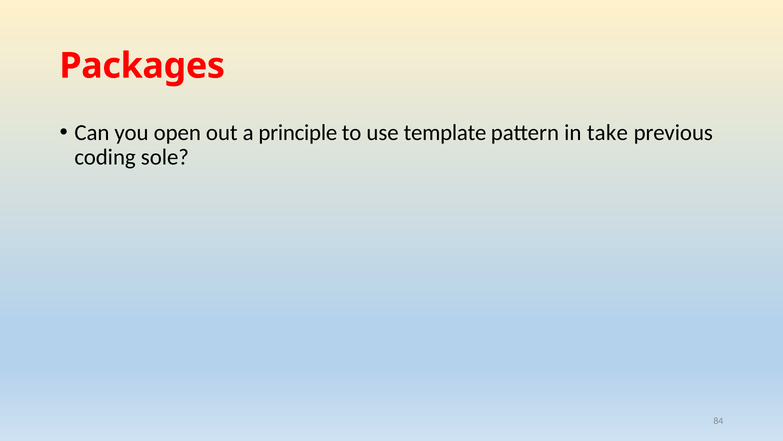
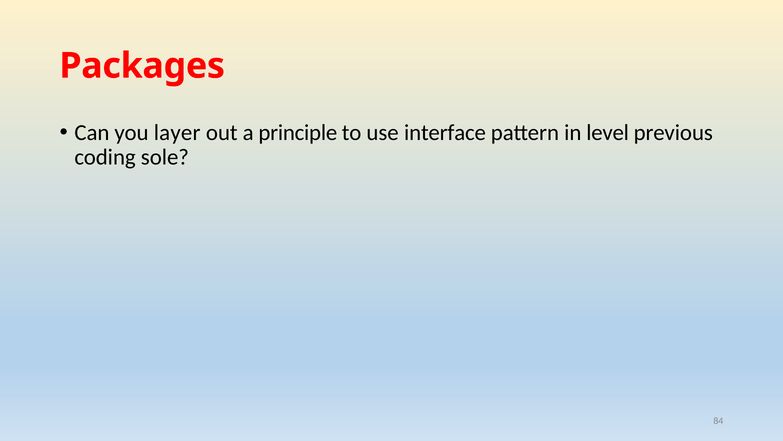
open: open -> layer (177, 132)
template: template -> interface (445, 132)
take: take -> level (608, 132)
